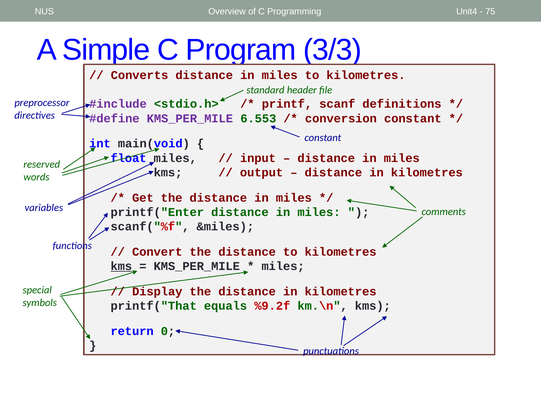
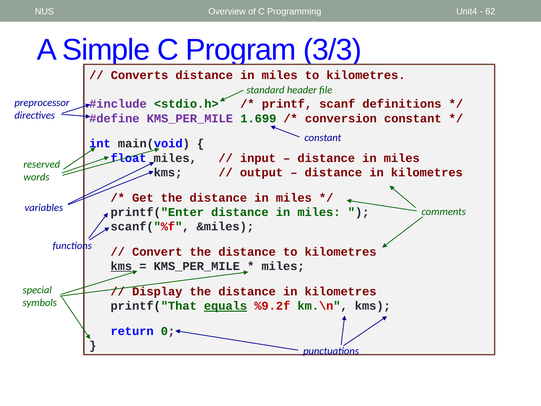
75: 75 -> 62 (490, 11)
6.553: 6.553 -> 1.699 (258, 118)
equals underline: none -> present (226, 306)
